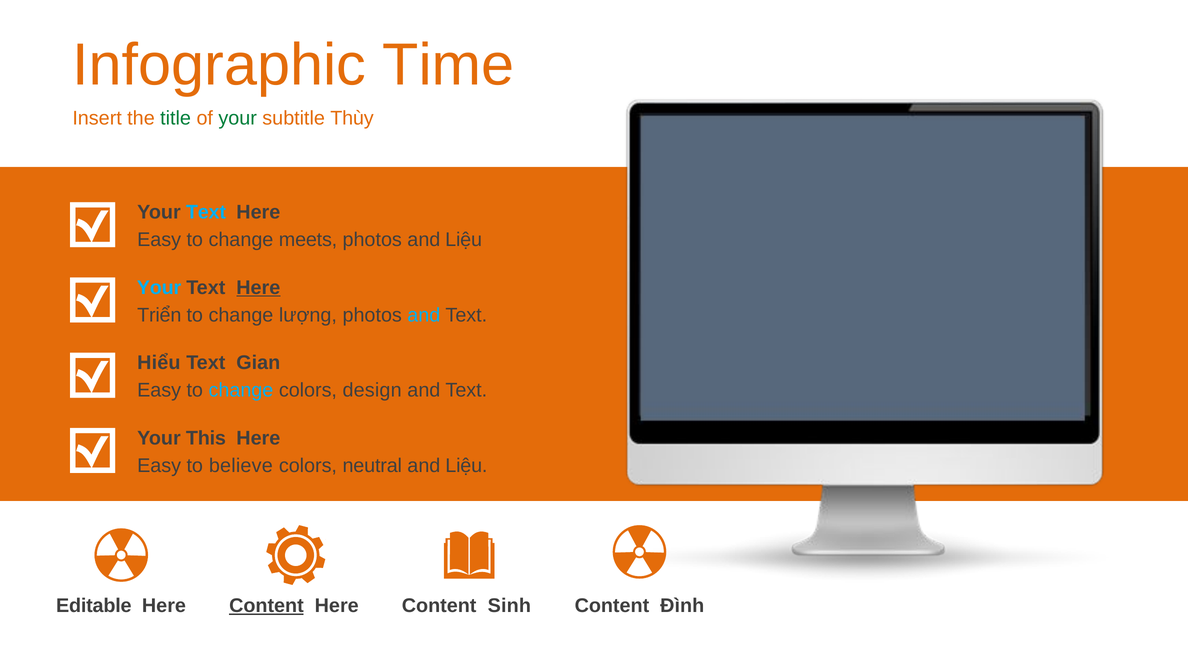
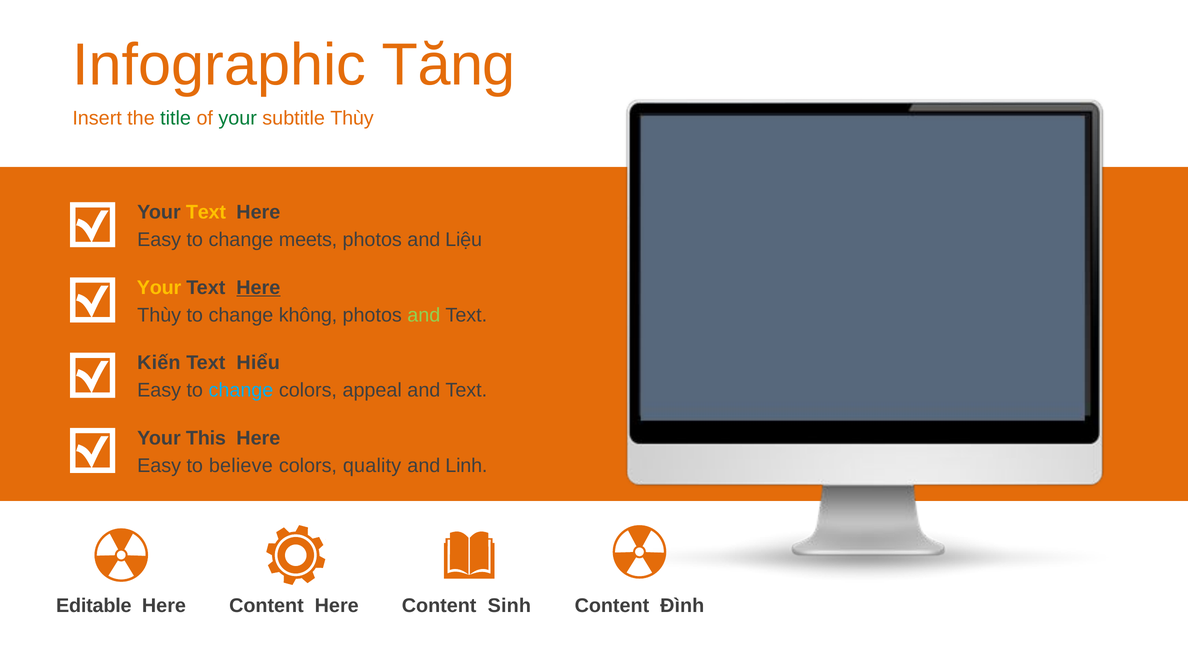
Time: Time -> Tăng (449, 65)
Text colour: light blue -> yellow (206, 212)
Your colour: light blue -> yellow (159, 288)
Triển: Triển -> Thùy (159, 315)
lượng: lượng -> không (308, 315)
and colour: light blue -> light green (424, 315)
Hiểu: Hiểu -> Kiến (159, 363)
Gian: Gian -> Hiểu (258, 363)
design: design -> appeal (372, 391)
neutral: neutral -> quality (372, 466)
Liệu: Liệu -> Linh (466, 466)
Content underline: present -> none (266, 606)
